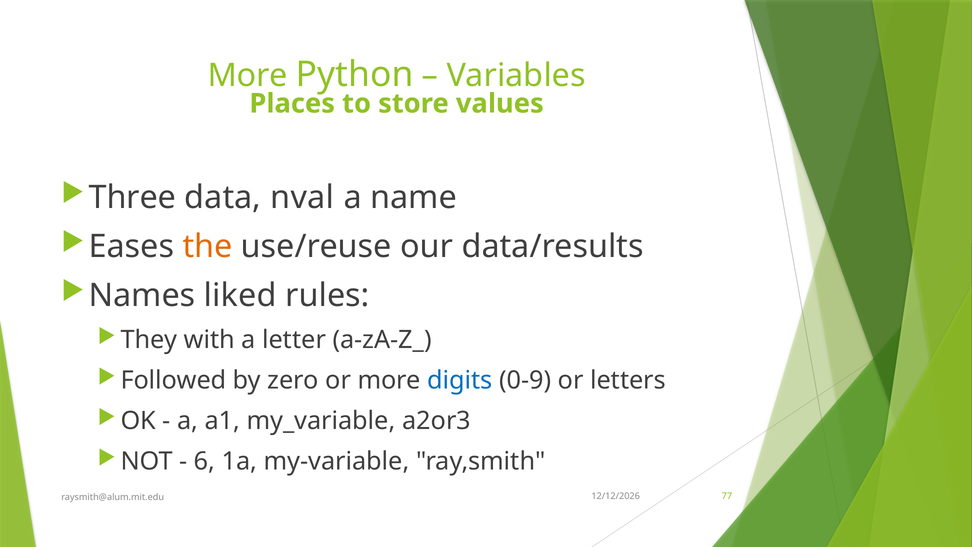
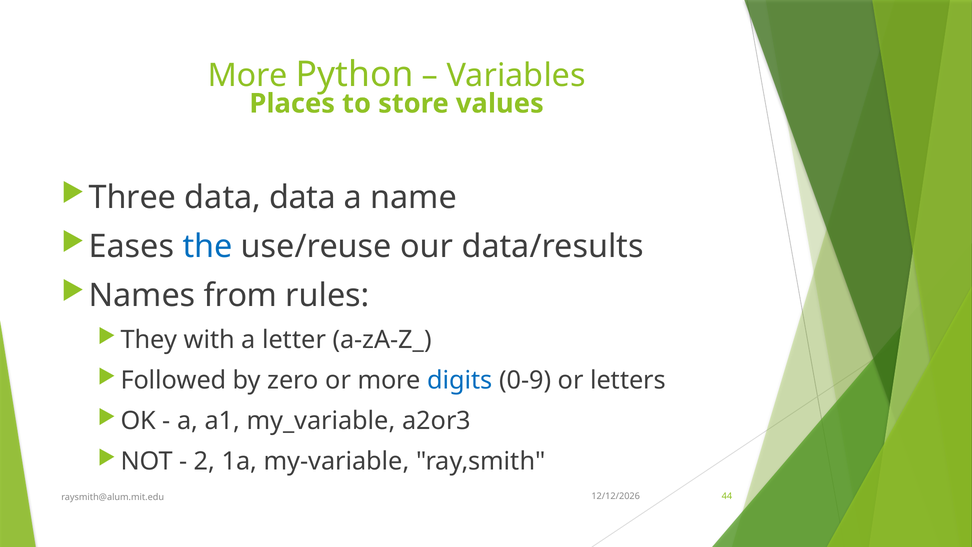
data nval: nval -> data (303, 198)
the colour: orange -> blue (208, 247)
liked: liked -> from (241, 296)
6: 6 -> 2 (205, 461)
77: 77 -> 44 (727, 496)
